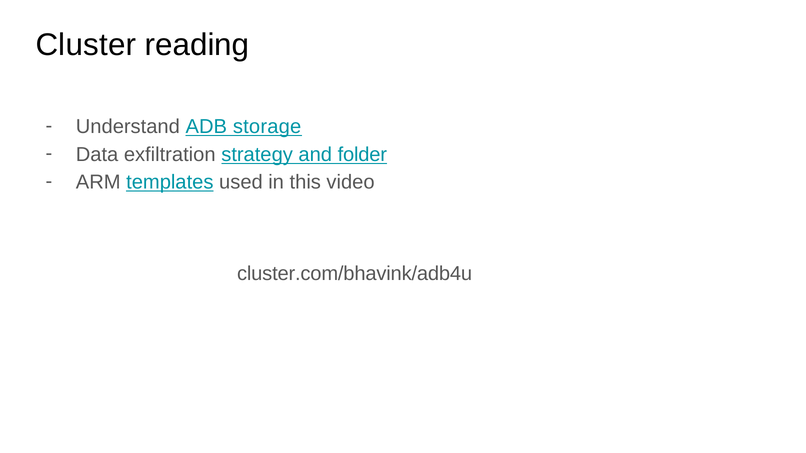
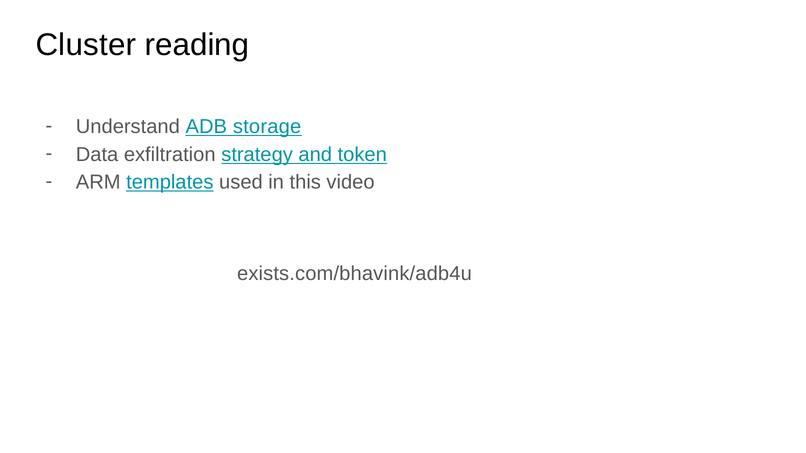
folder: folder -> token (362, 155)
cluster.com/bhavink/adb4u: cluster.com/bhavink/adb4u -> exists.com/bhavink/adb4u (354, 274)
